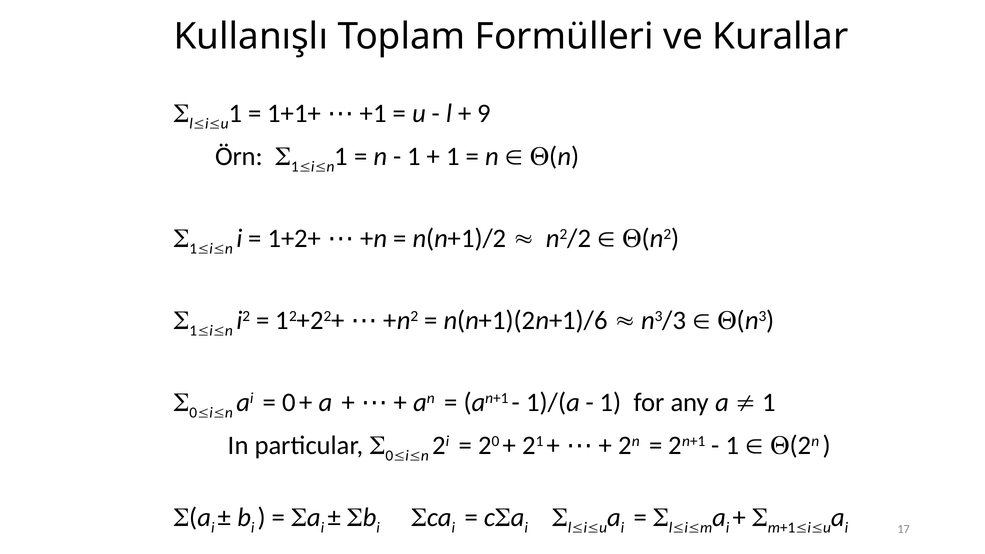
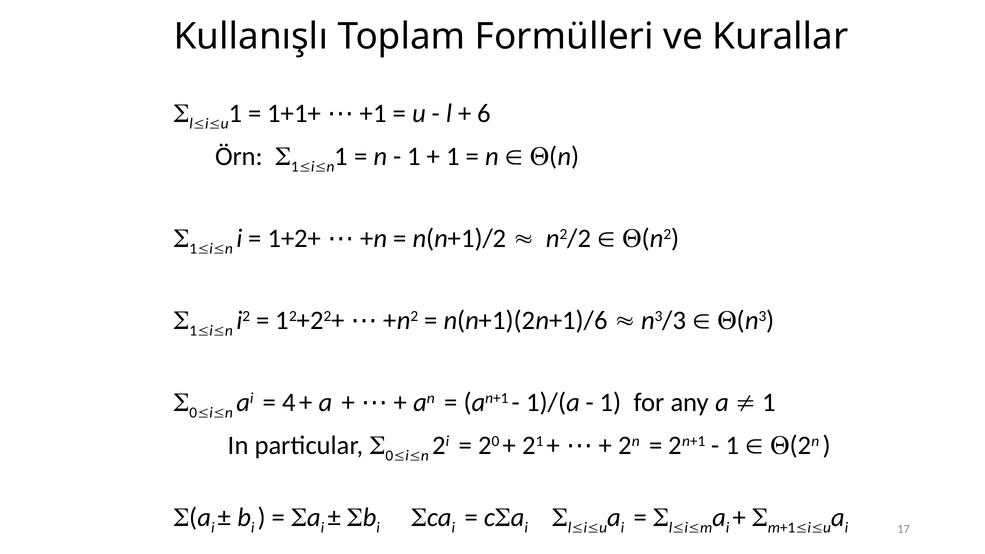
9: 9 -> 6 (484, 113)
0: 0 -> 4 (289, 403)
